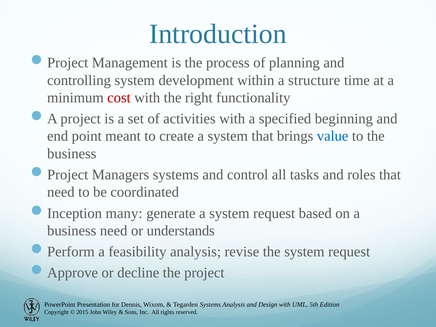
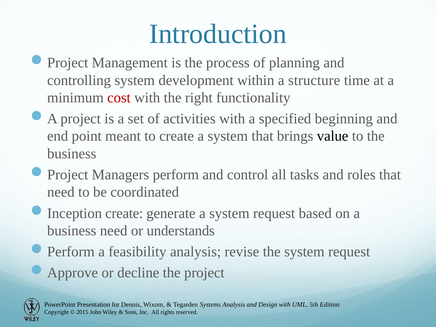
value colour: blue -> black (333, 136)
Managers systems: systems -> perform (176, 175)
Inception many: many -> create (124, 213)
